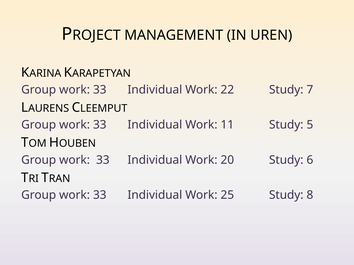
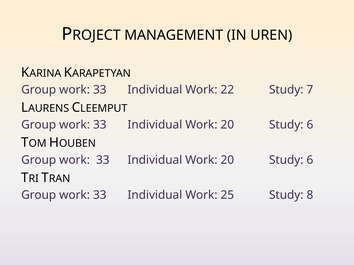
11: 11 -> 20 (227, 125)
5: 5 -> 6 (310, 125)
